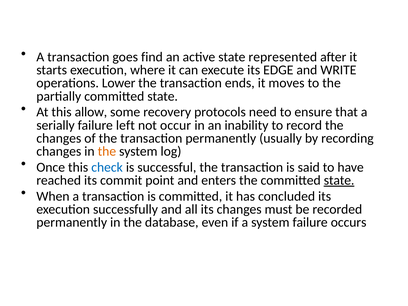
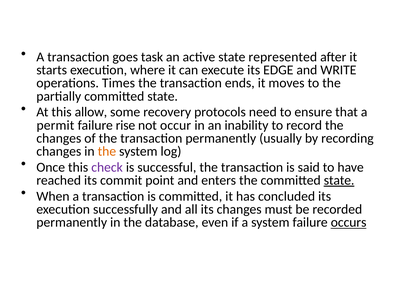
find: find -> task (152, 57)
Lower: Lower -> Times (119, 83)
serially: serially -> permit (55, 125)
left: left -> rise (125, 125)
check colour: blue -> purple (107, 167)
occurs underline: none -> present (349, 222)
